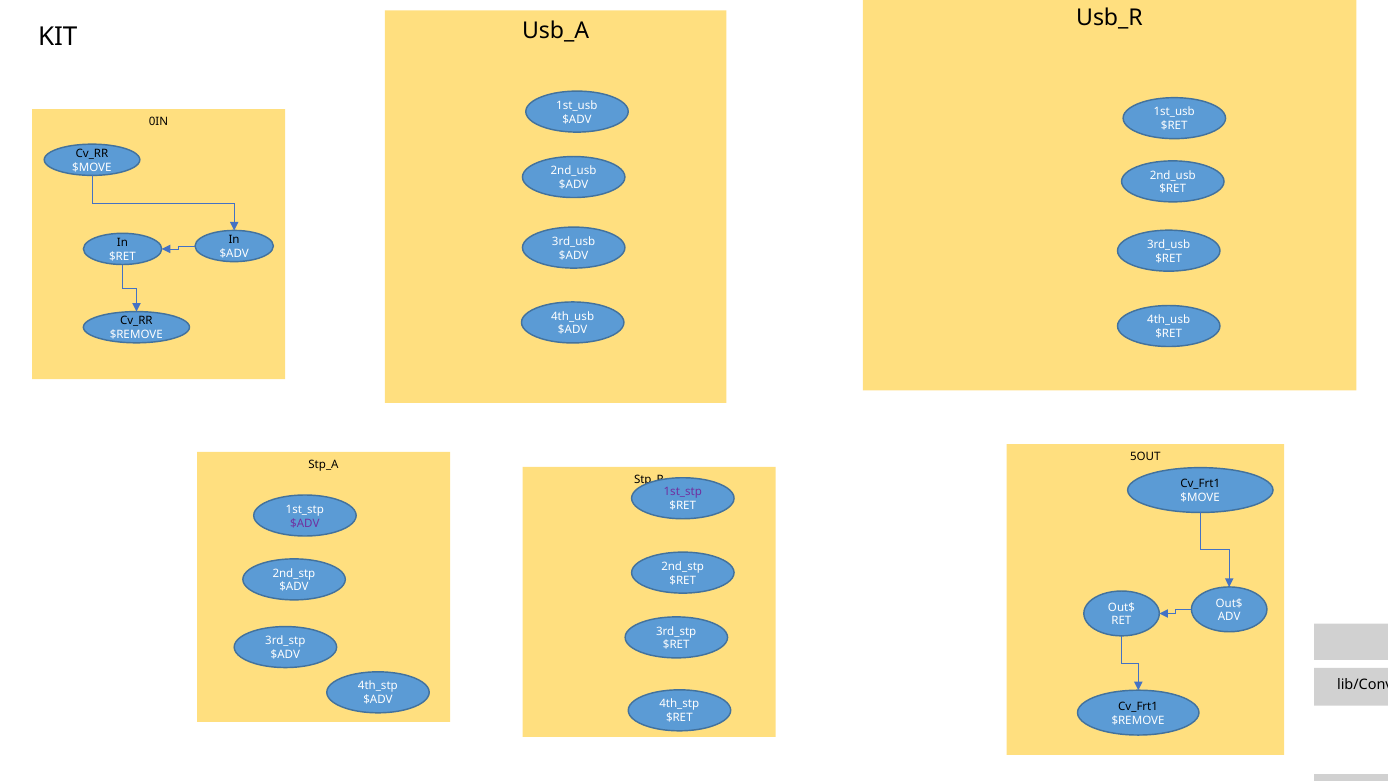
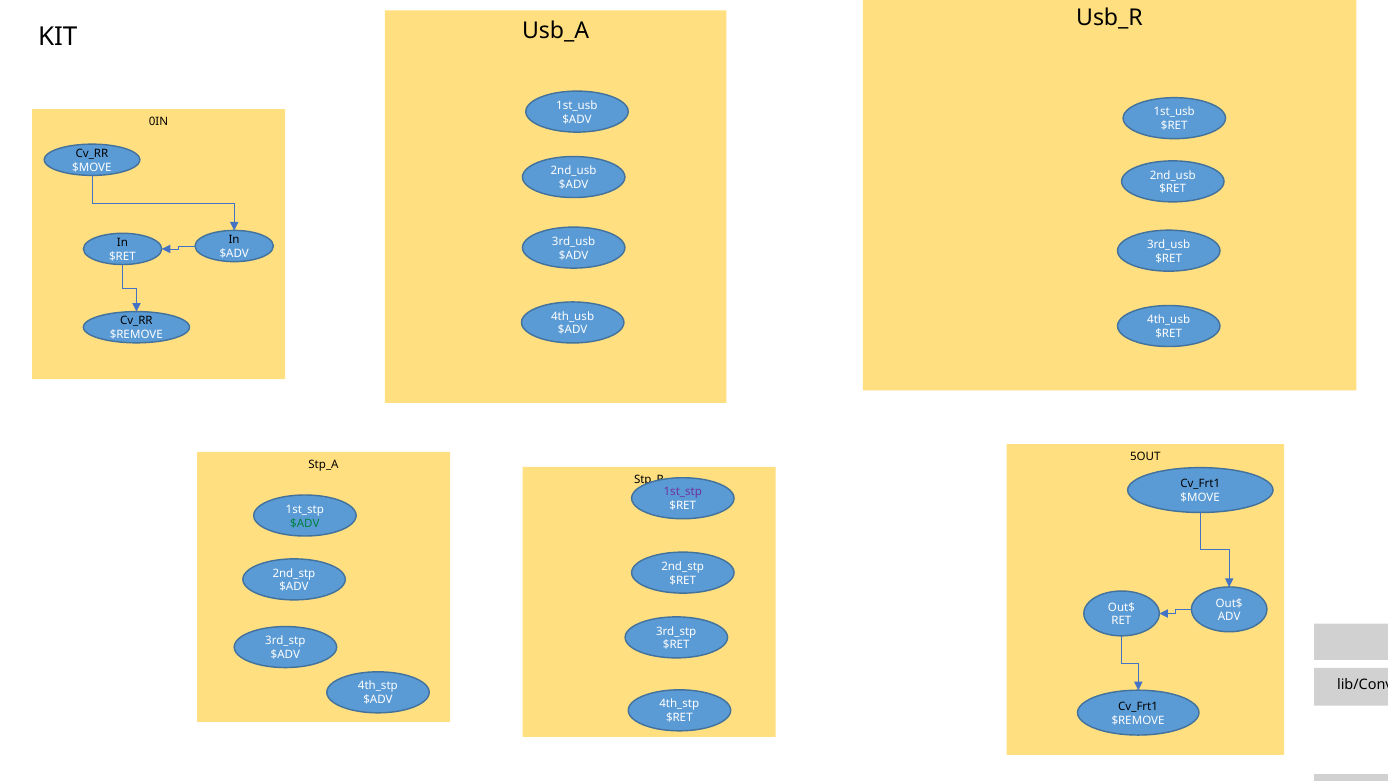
$ADV colour: purple -> green (305, 523)
